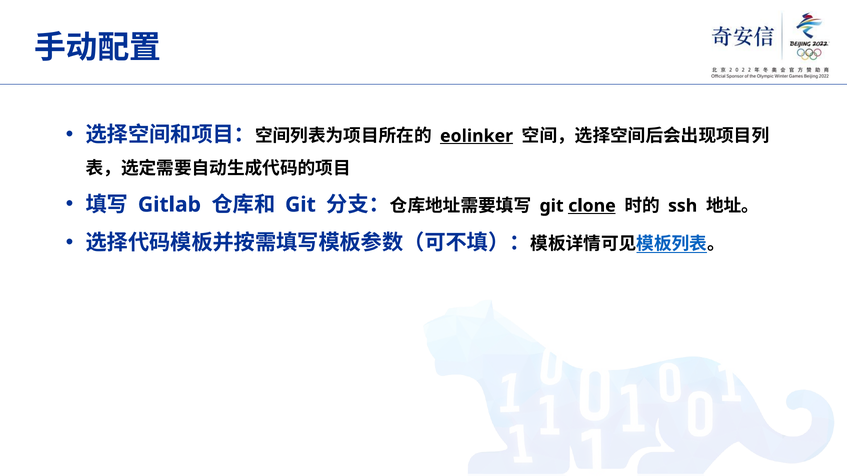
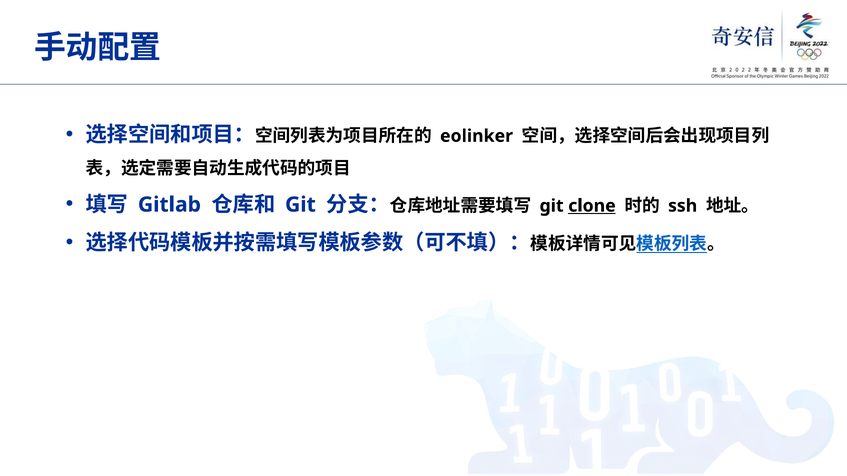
eolinker underline: present -> none (477, 136)
